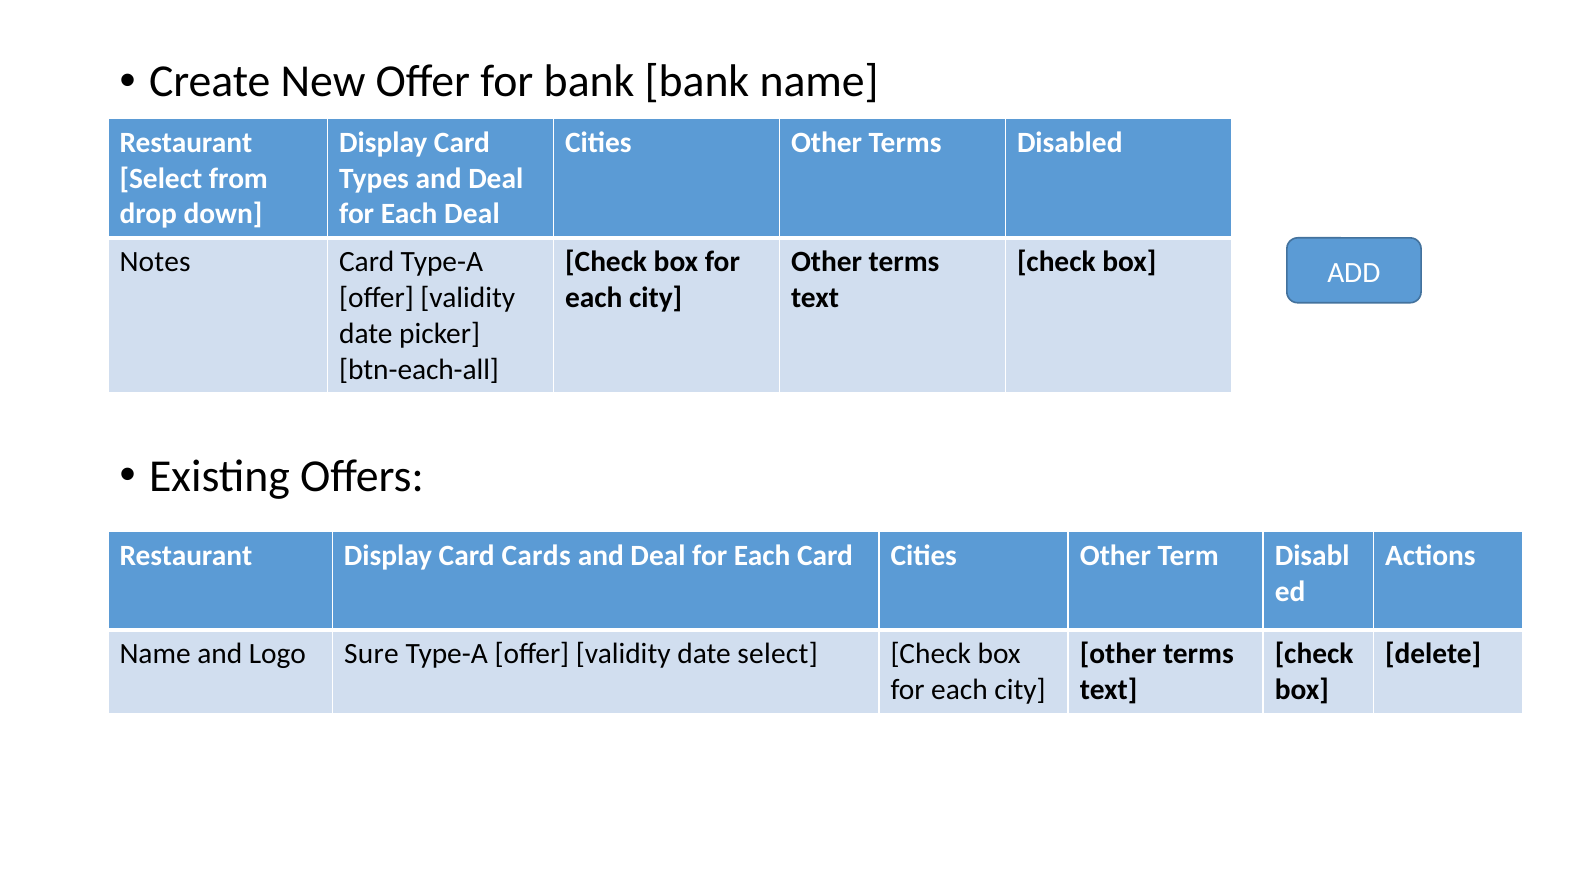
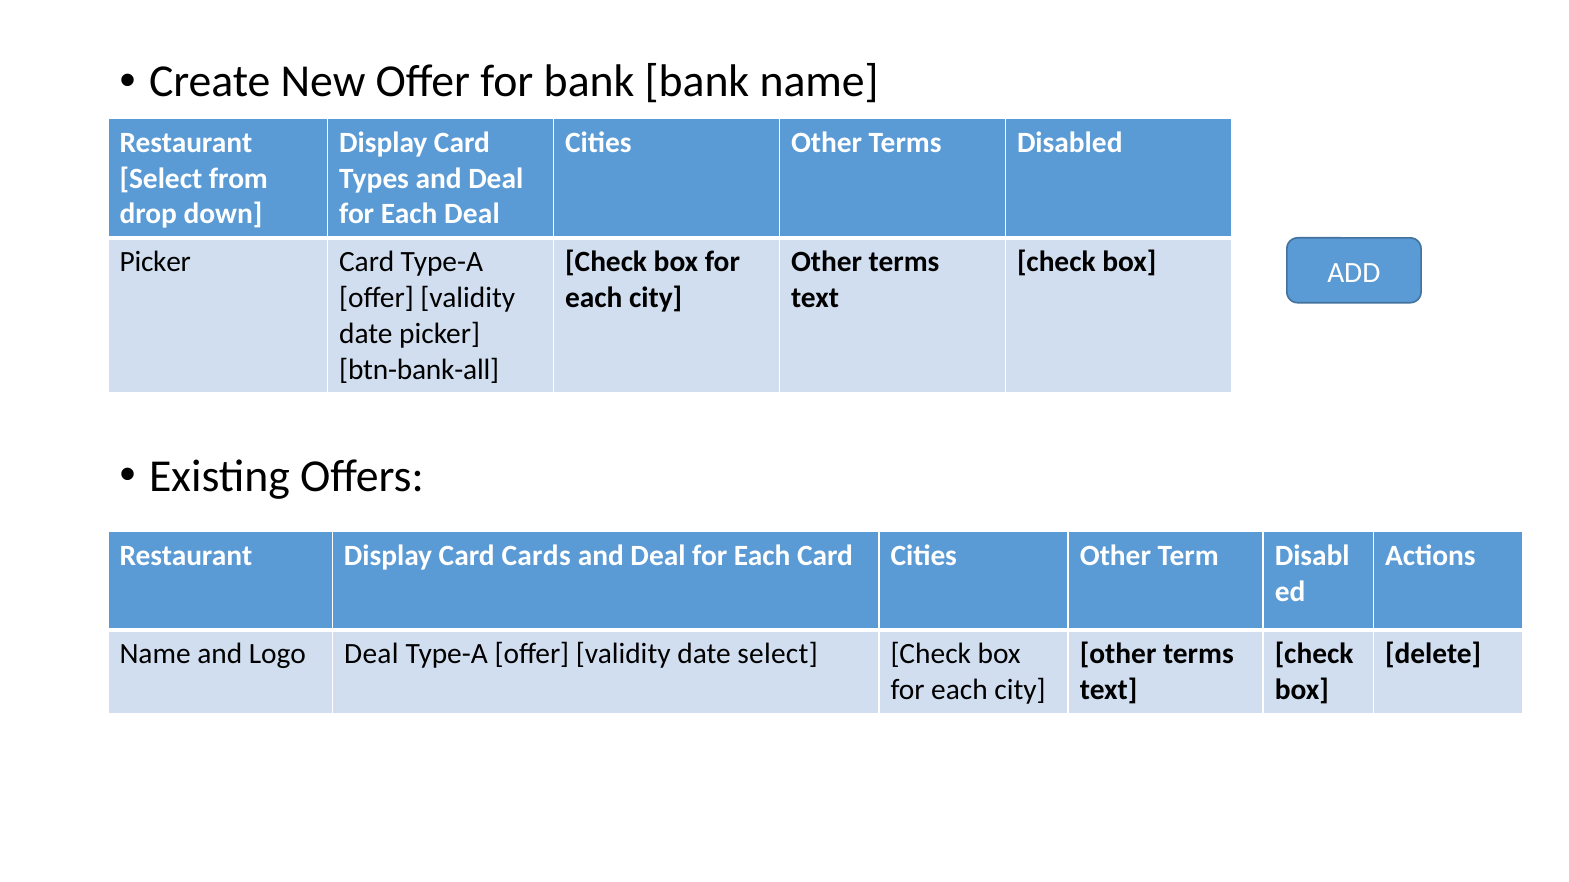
Notes: Notes -> Picker (155, 262)
btn-each-all: btn-each-all -> btn-bank-all (419, 370)
Logo Sure: Sure -> Deal (371, 655)
